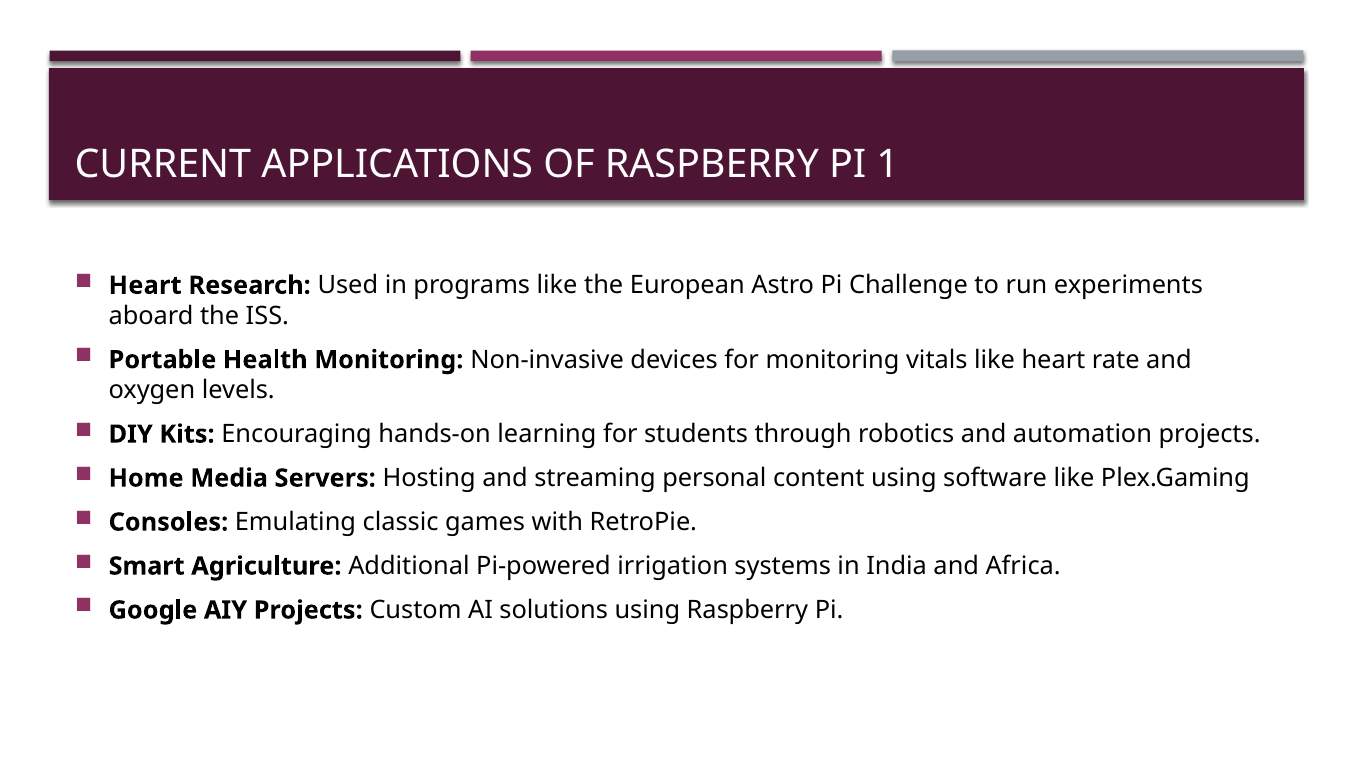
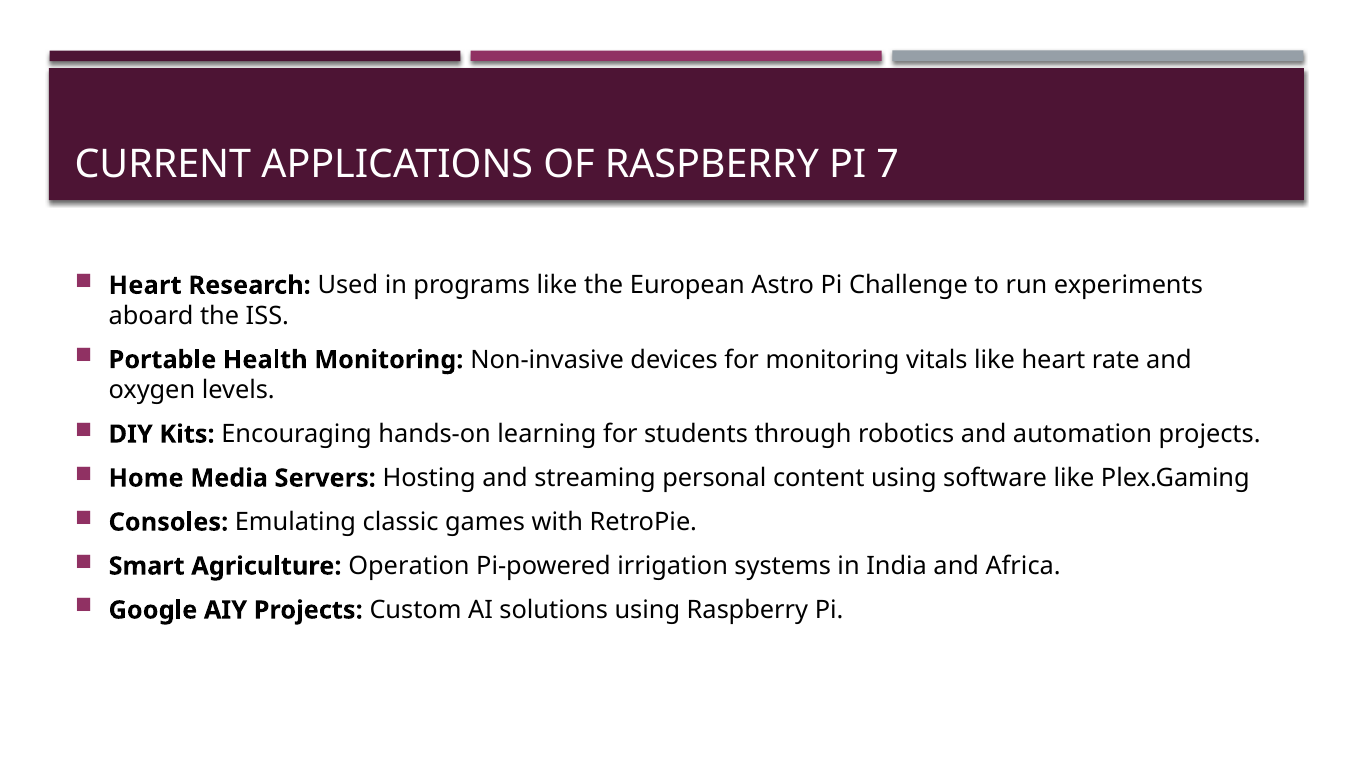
1: 1 -> 7 (888, 164)
Additional: Additional -> Operation (409, 566)
